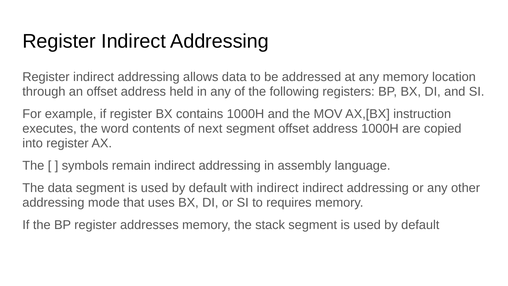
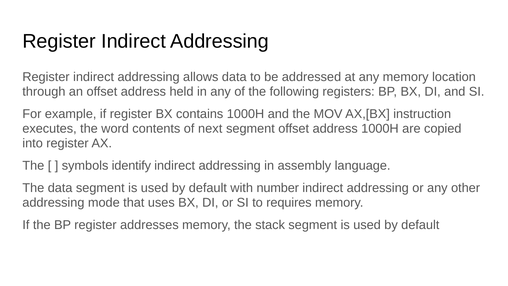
remain: remain -> identify (131, 166)
with indirect: indirect -> number (278, 188)
